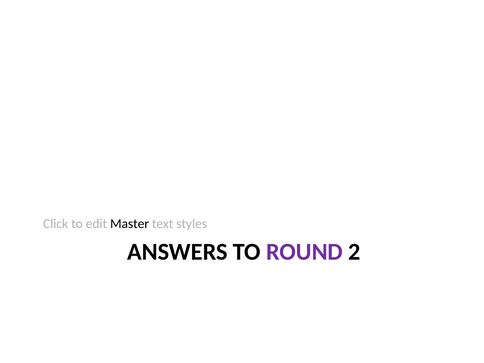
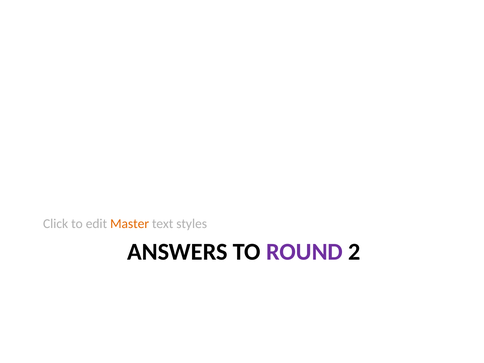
Master colour: black -> orange (130, 224)
